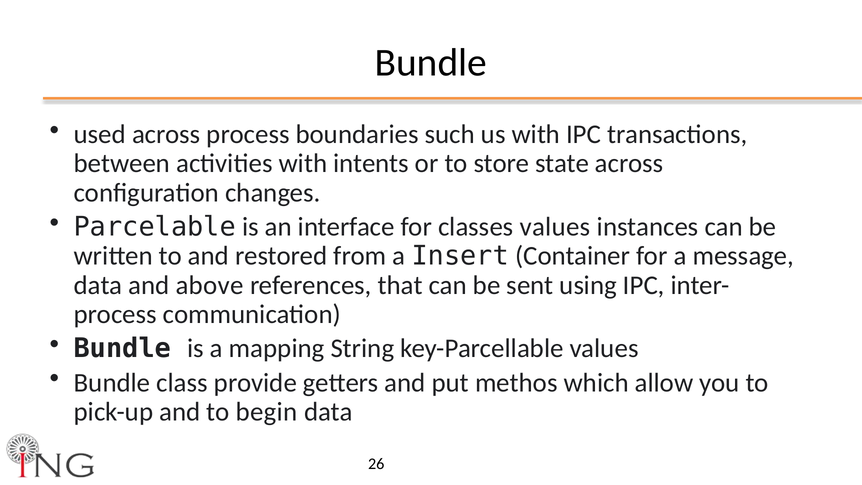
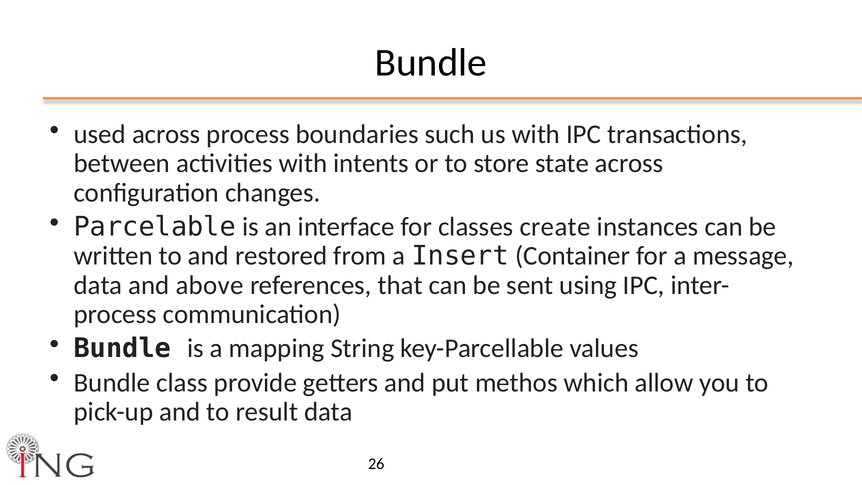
classes values: values -> create (555, 227)
begin: begin -> result (267, 412)
